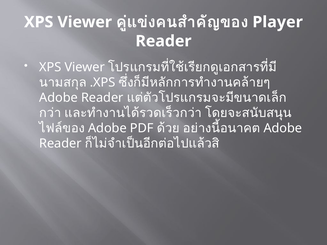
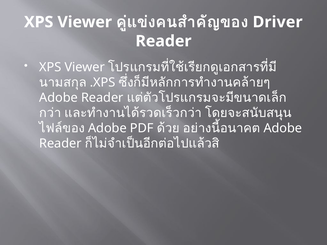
Player: Player -> Driver (278, 22)
